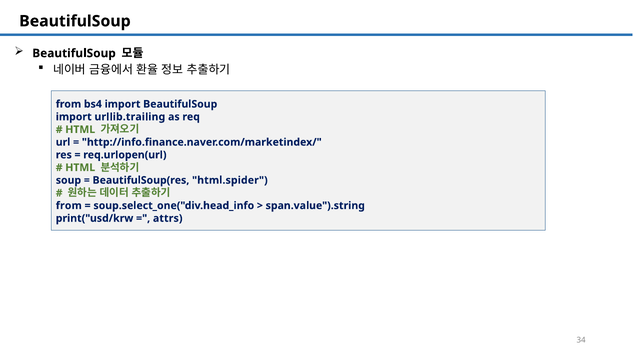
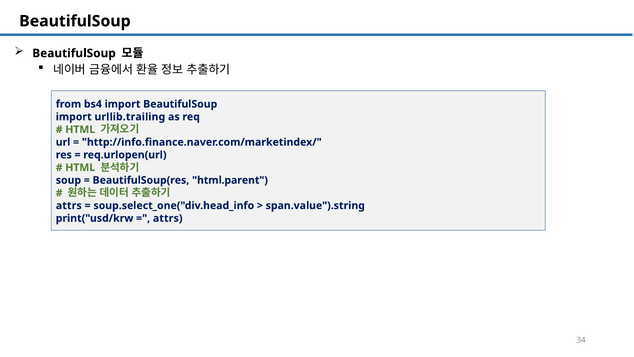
html.spider: html.spider -> html.parent (230, 180)
from: from -> attrs (69, 205)
